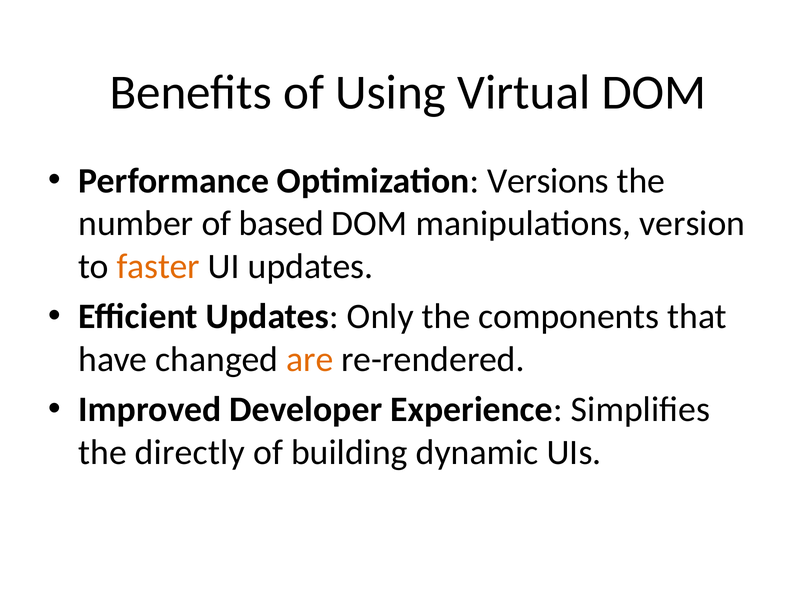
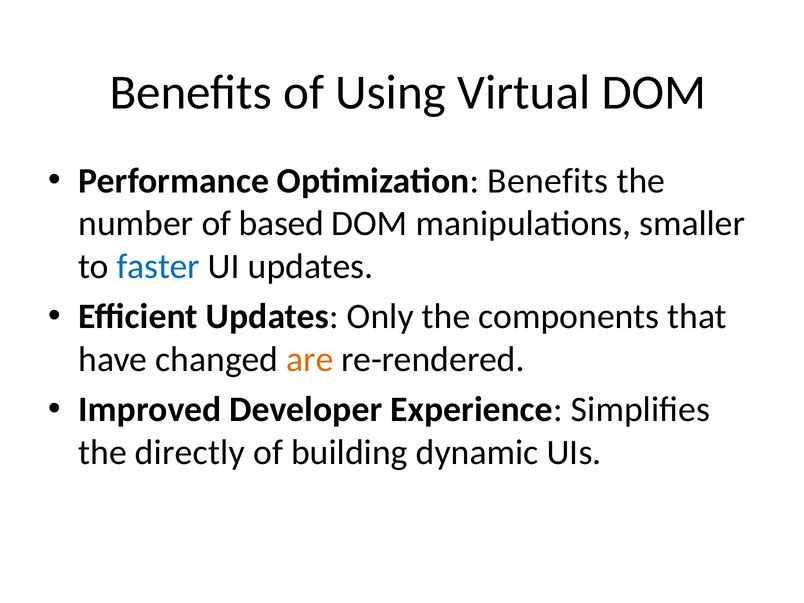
Optimization Versions: Versions -> Benefits (548, 181)
version: version -> smaller (692, 224)
faster colour: orange -> blue (158, 267)
